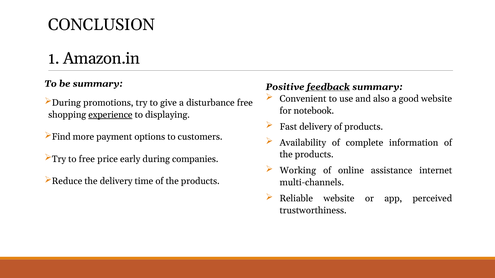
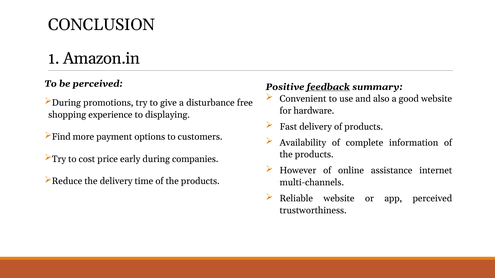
be summary: summary -> perceived (98, 84)
notebook: notebook -> hardware (314, 111)
experience underline: present -> none (110, 115)
to free: free -> cost (87, 159)
Working: Working -> However (298, 171)
